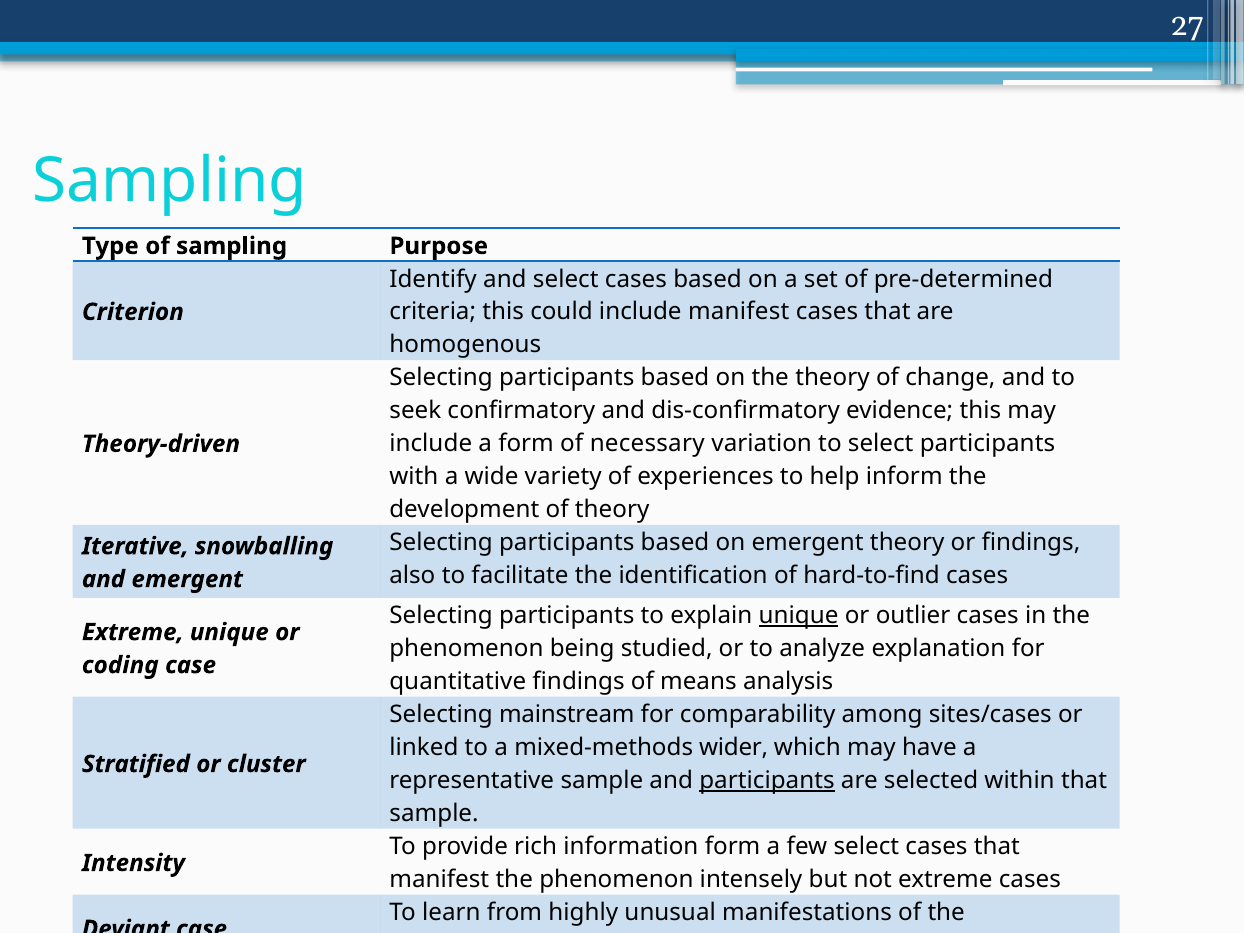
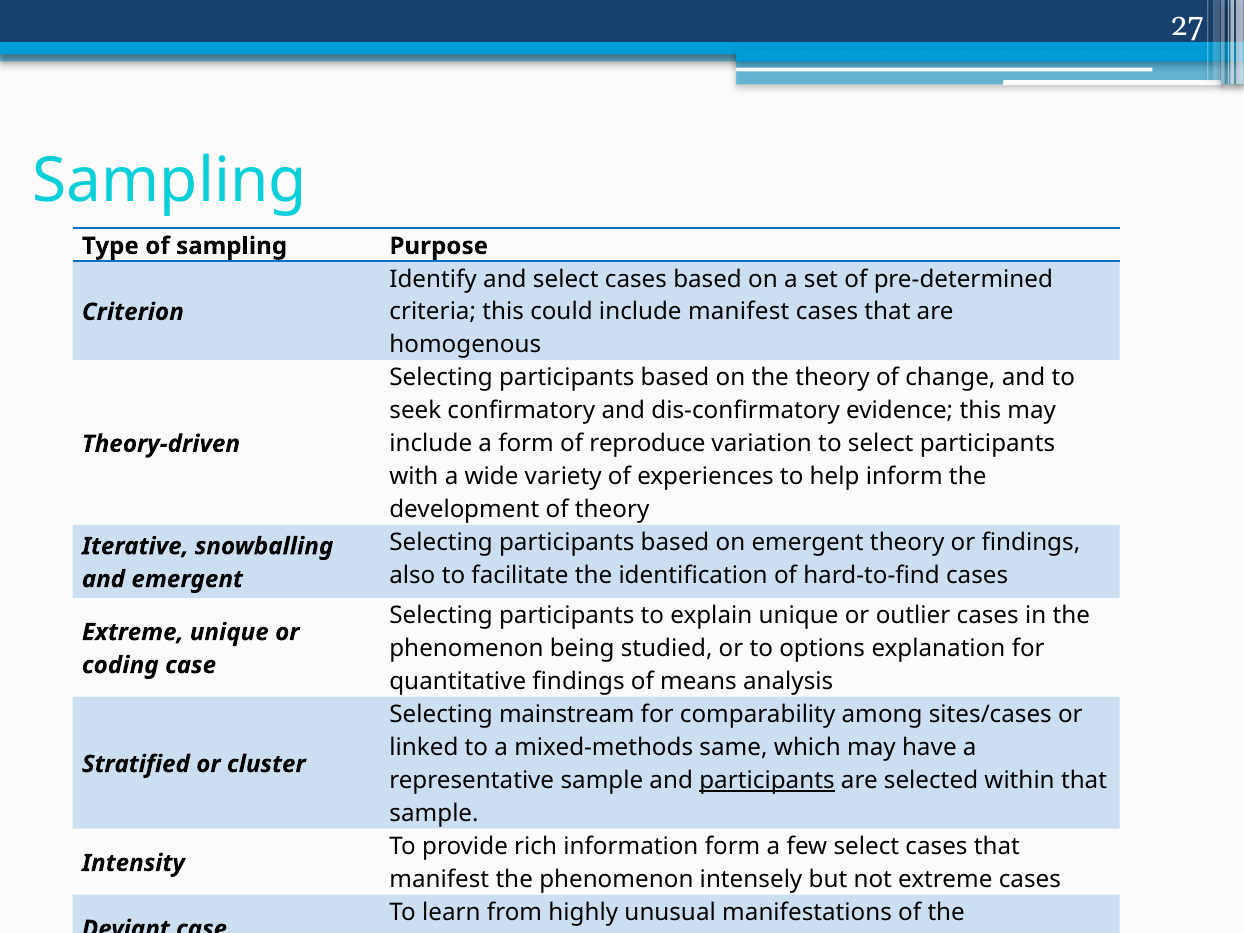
necessary: necessary -> reproduce (647, 444)
unique underline: present -> none (799, 616)
analyze: analyze -> options (822, 649)
wider: wider -> same (733, 748)
